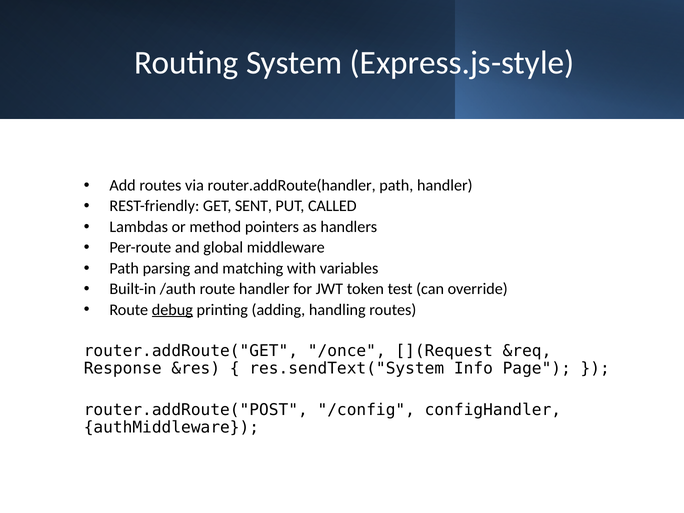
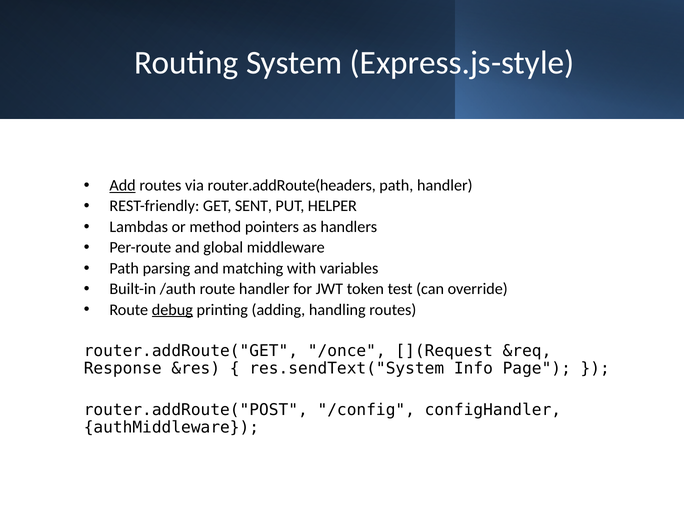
Add underline: none -> present (123, 185)
router.addRoute(handler: router.addRoute(handler -> router.addRoute(headers (292, 185)
CALLED: CALLED -> HELPER (332, 206)
